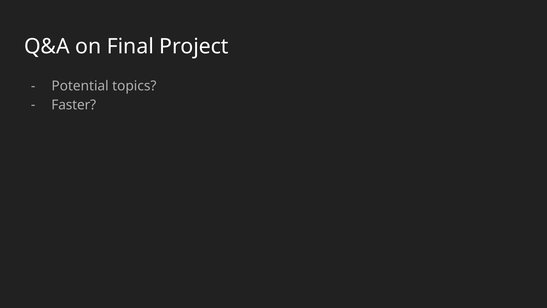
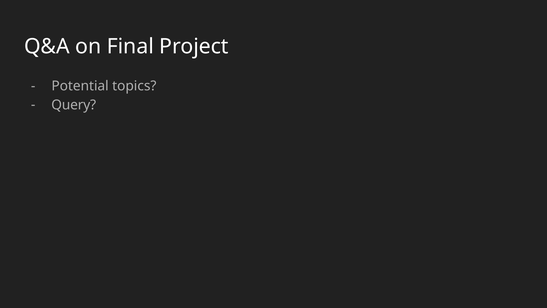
Faster: Faster -> Query (74, 105)
